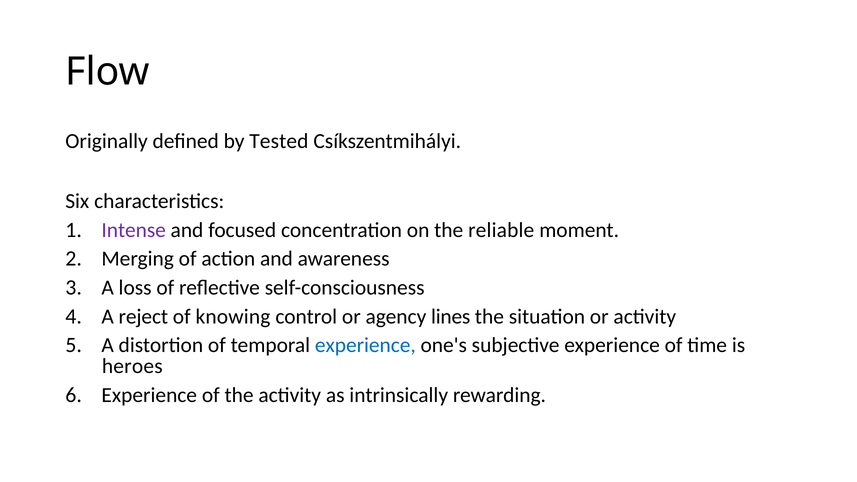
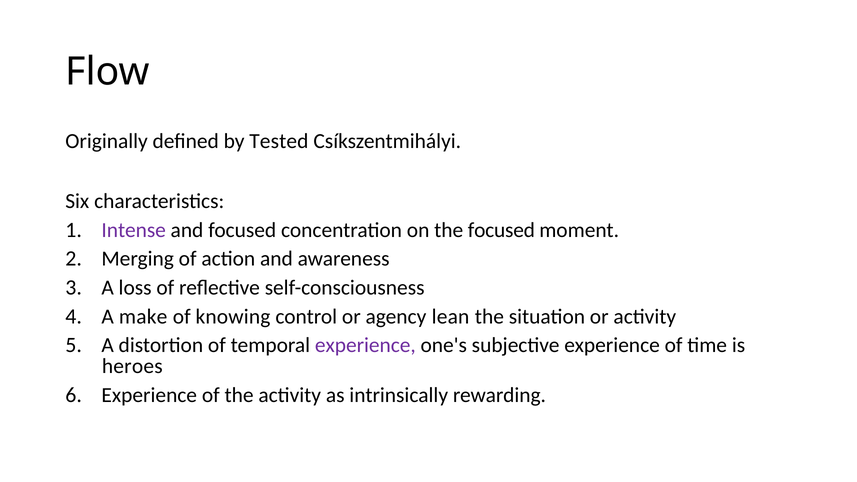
the reliable: reliable -> focused (501, 230)
reject: reject -> make (143, 317)
lines: lines -> lean (451, 317)
experience colour: blue -> purple (365, 345)
